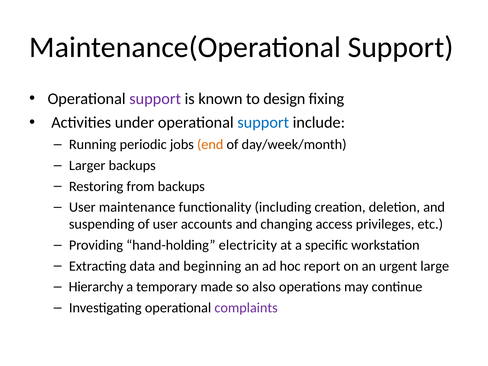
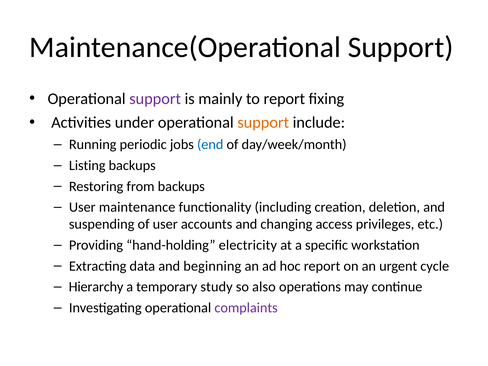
known: known -> mainly (220, 99)
to design: design -> report (284, 99)
support colour: blue -> orange (263, 123)
end colour: orange -> blue (210, 145)
Larger: Larger -> Listing (87, 165)
large: large -> cycle (435, 266)
made: made -> study (217, 287)
